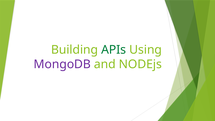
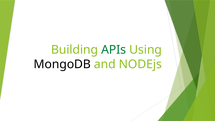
MongoDB colour: purple -> black (62, 64)
